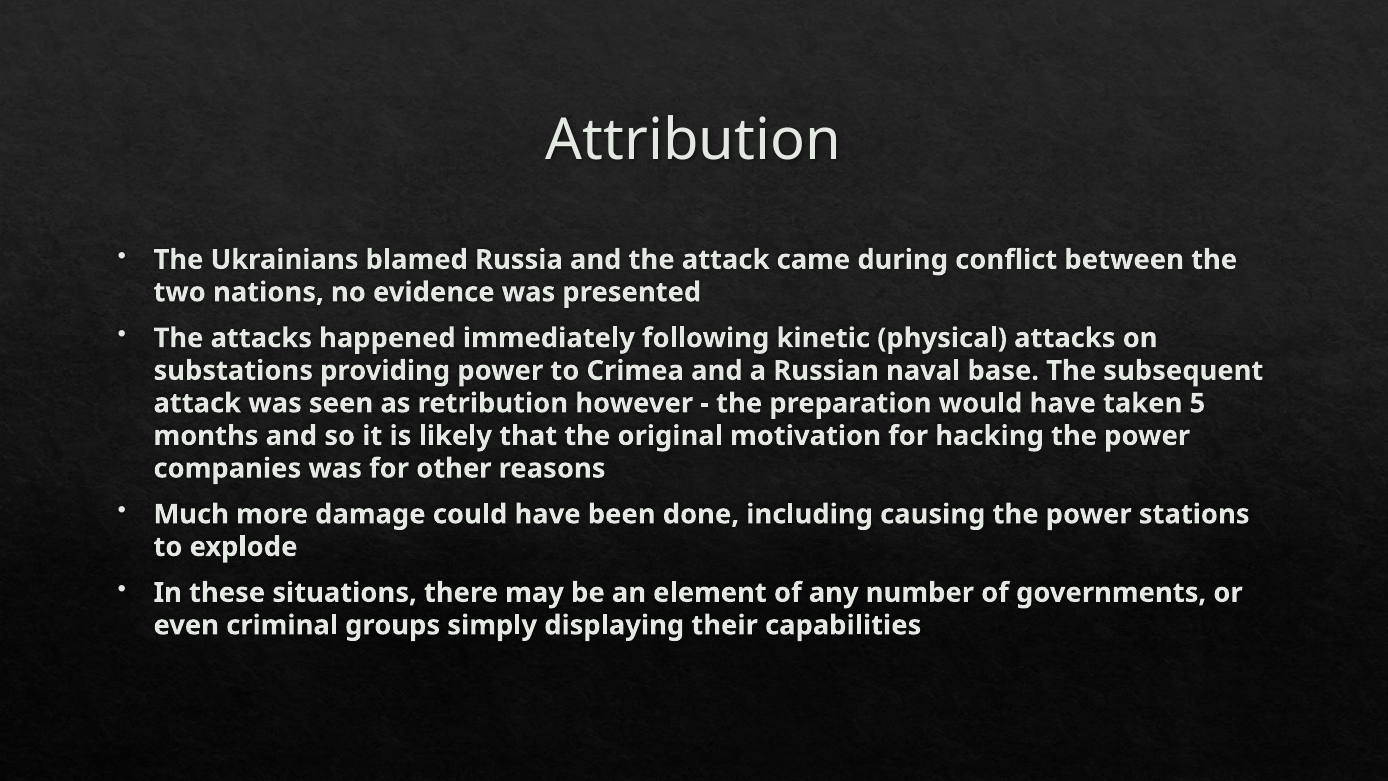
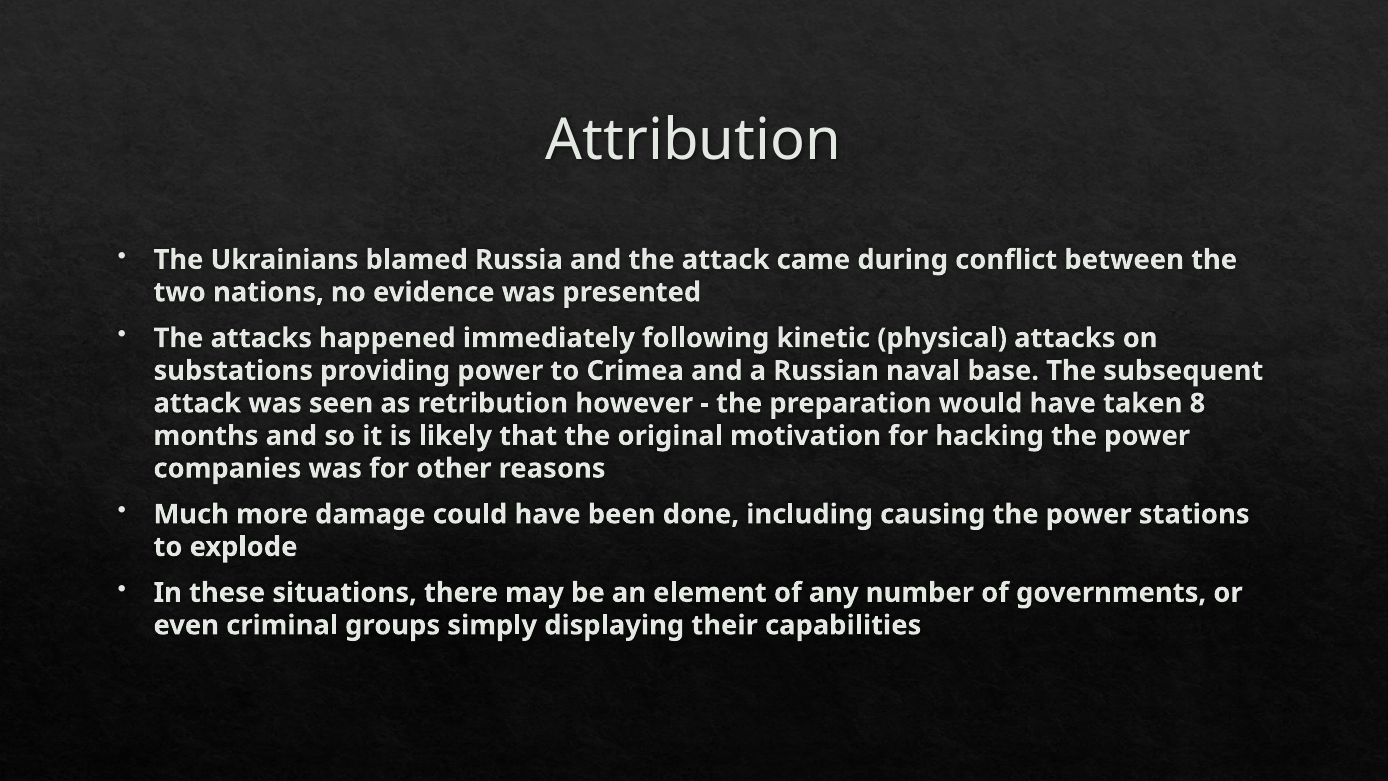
5: 5 -> 8 (1197, 403)
